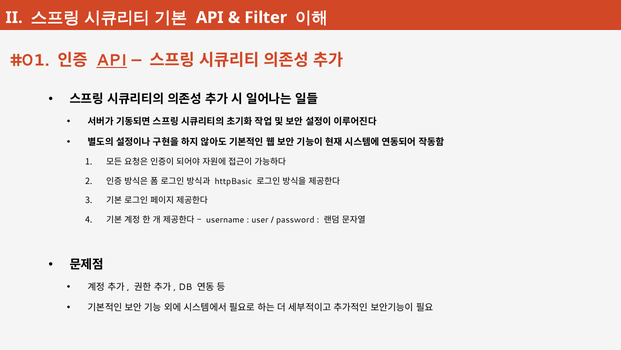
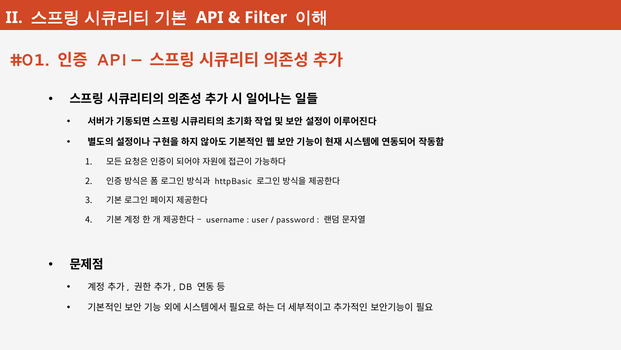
API underline: present -> none (112, 60)
